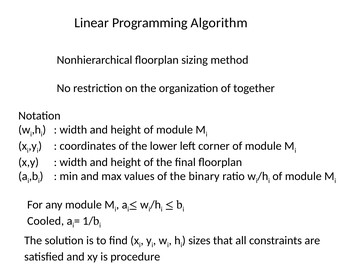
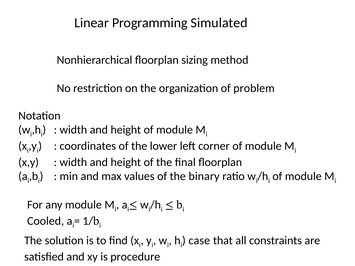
Algorithm: Algorithm -> Simulated (219, 23)
together: together -> problem (254, 88)
sizes: sizes -> case (199, 241)
